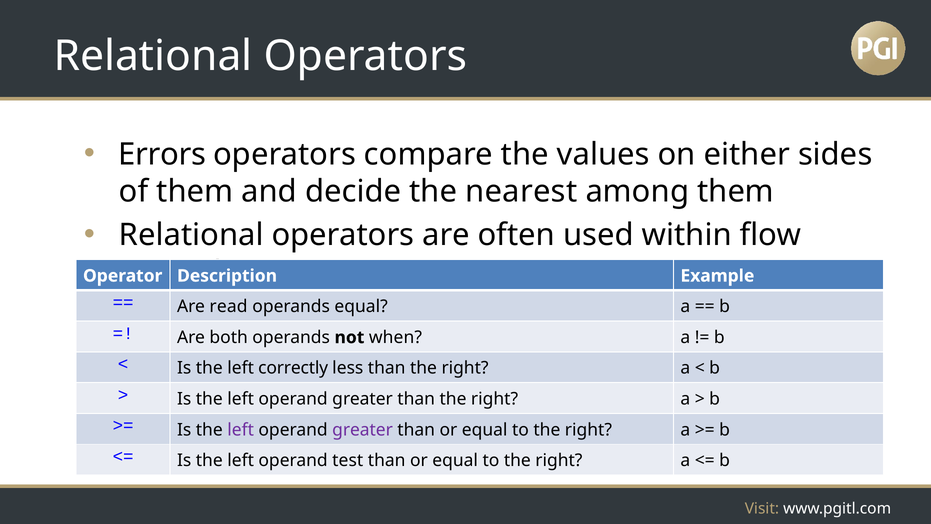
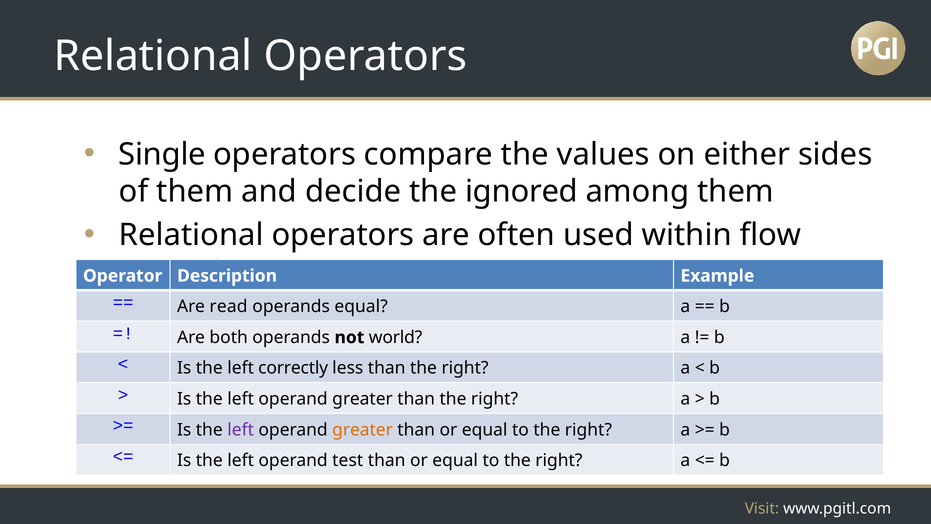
Errors: Errors -> Single (162, 154)
nearest: nearest -> ignored (522, 191)
when: when -> world (396, 337)
greater colour: purple -> orange (363, 430)
